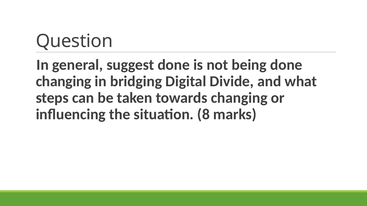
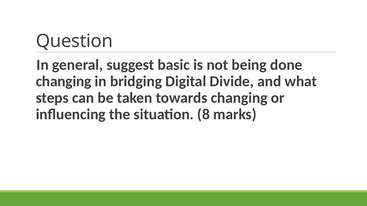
suggest done: done -> basic (174, 65)
